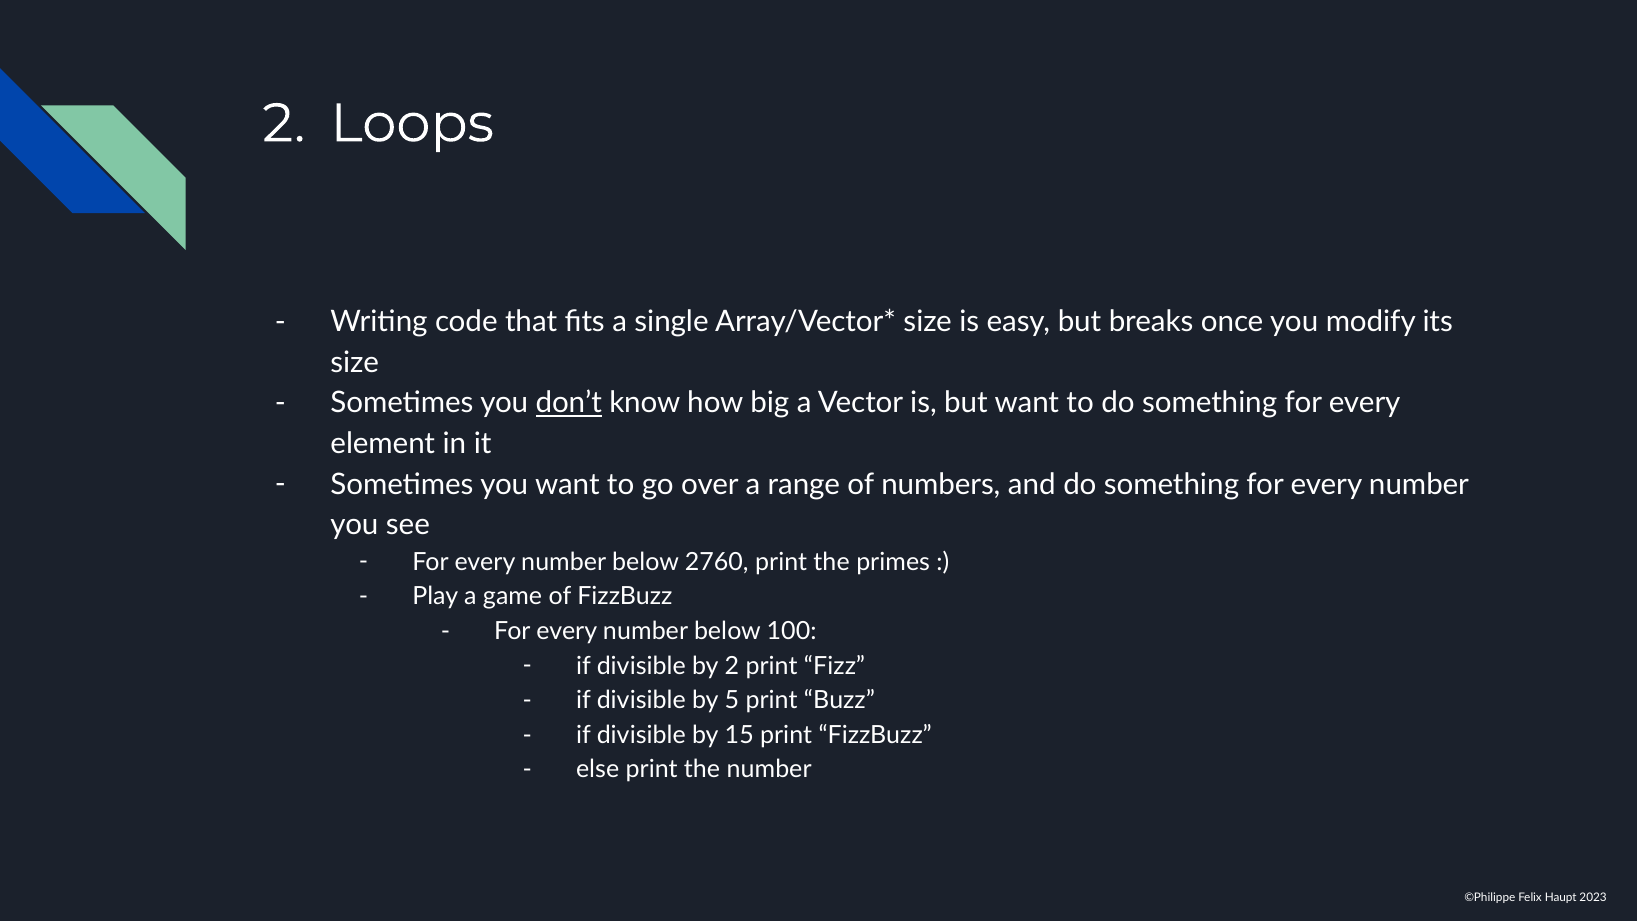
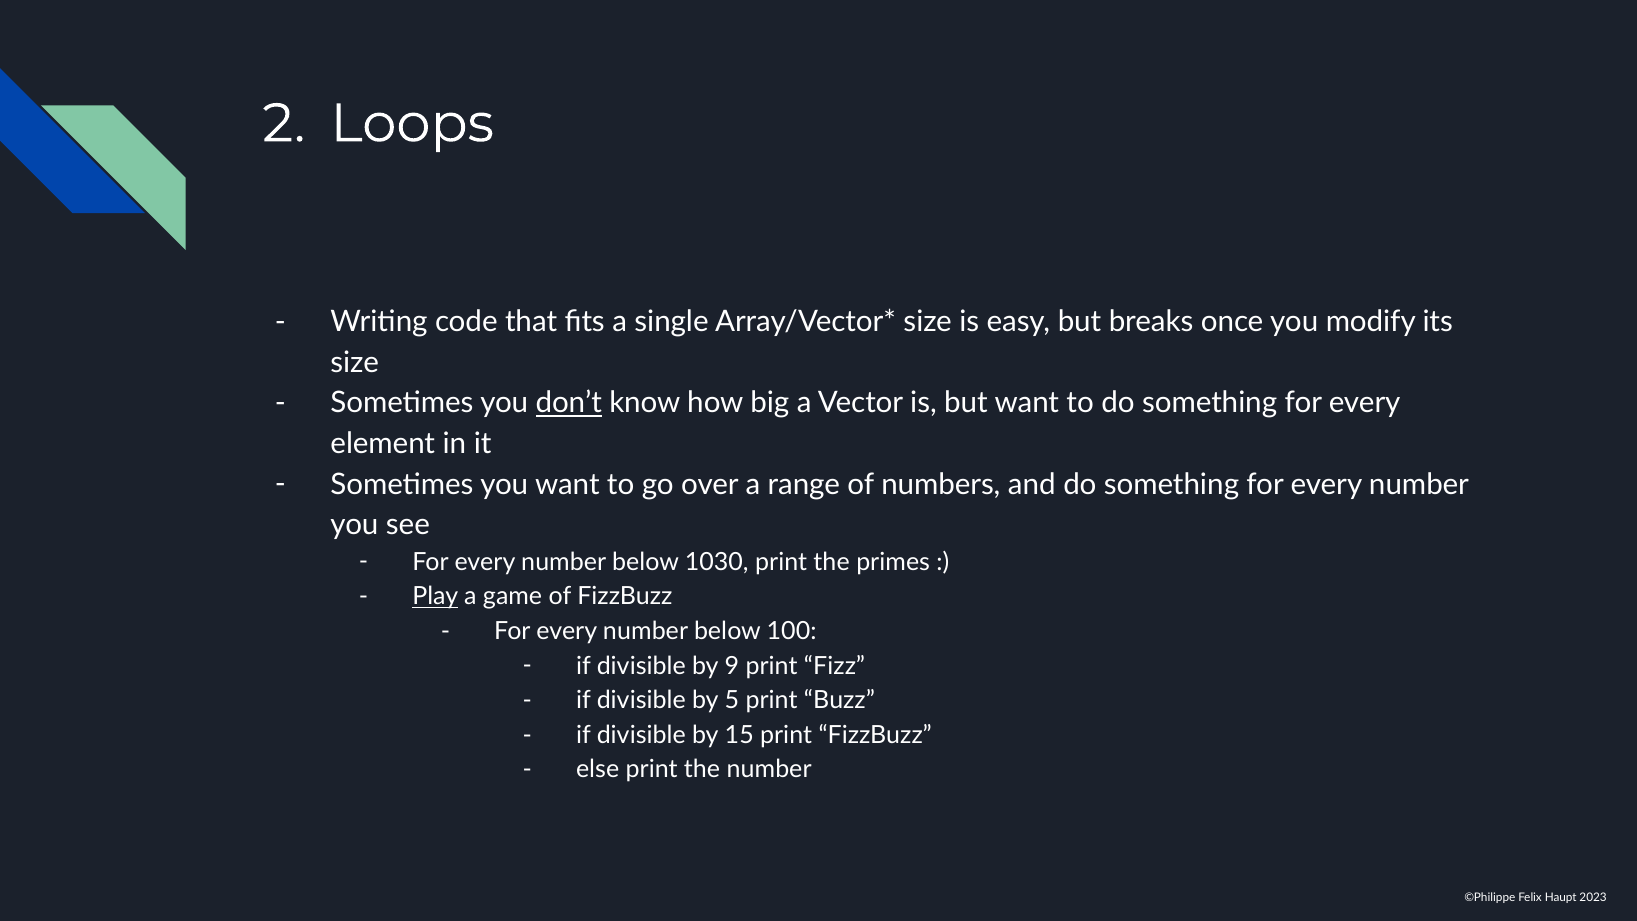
2760: 2760 -> 1030 (717, 562)
Play underline: none -> present (435, 597)
by 2: 2 -> 9 (732, 666)
